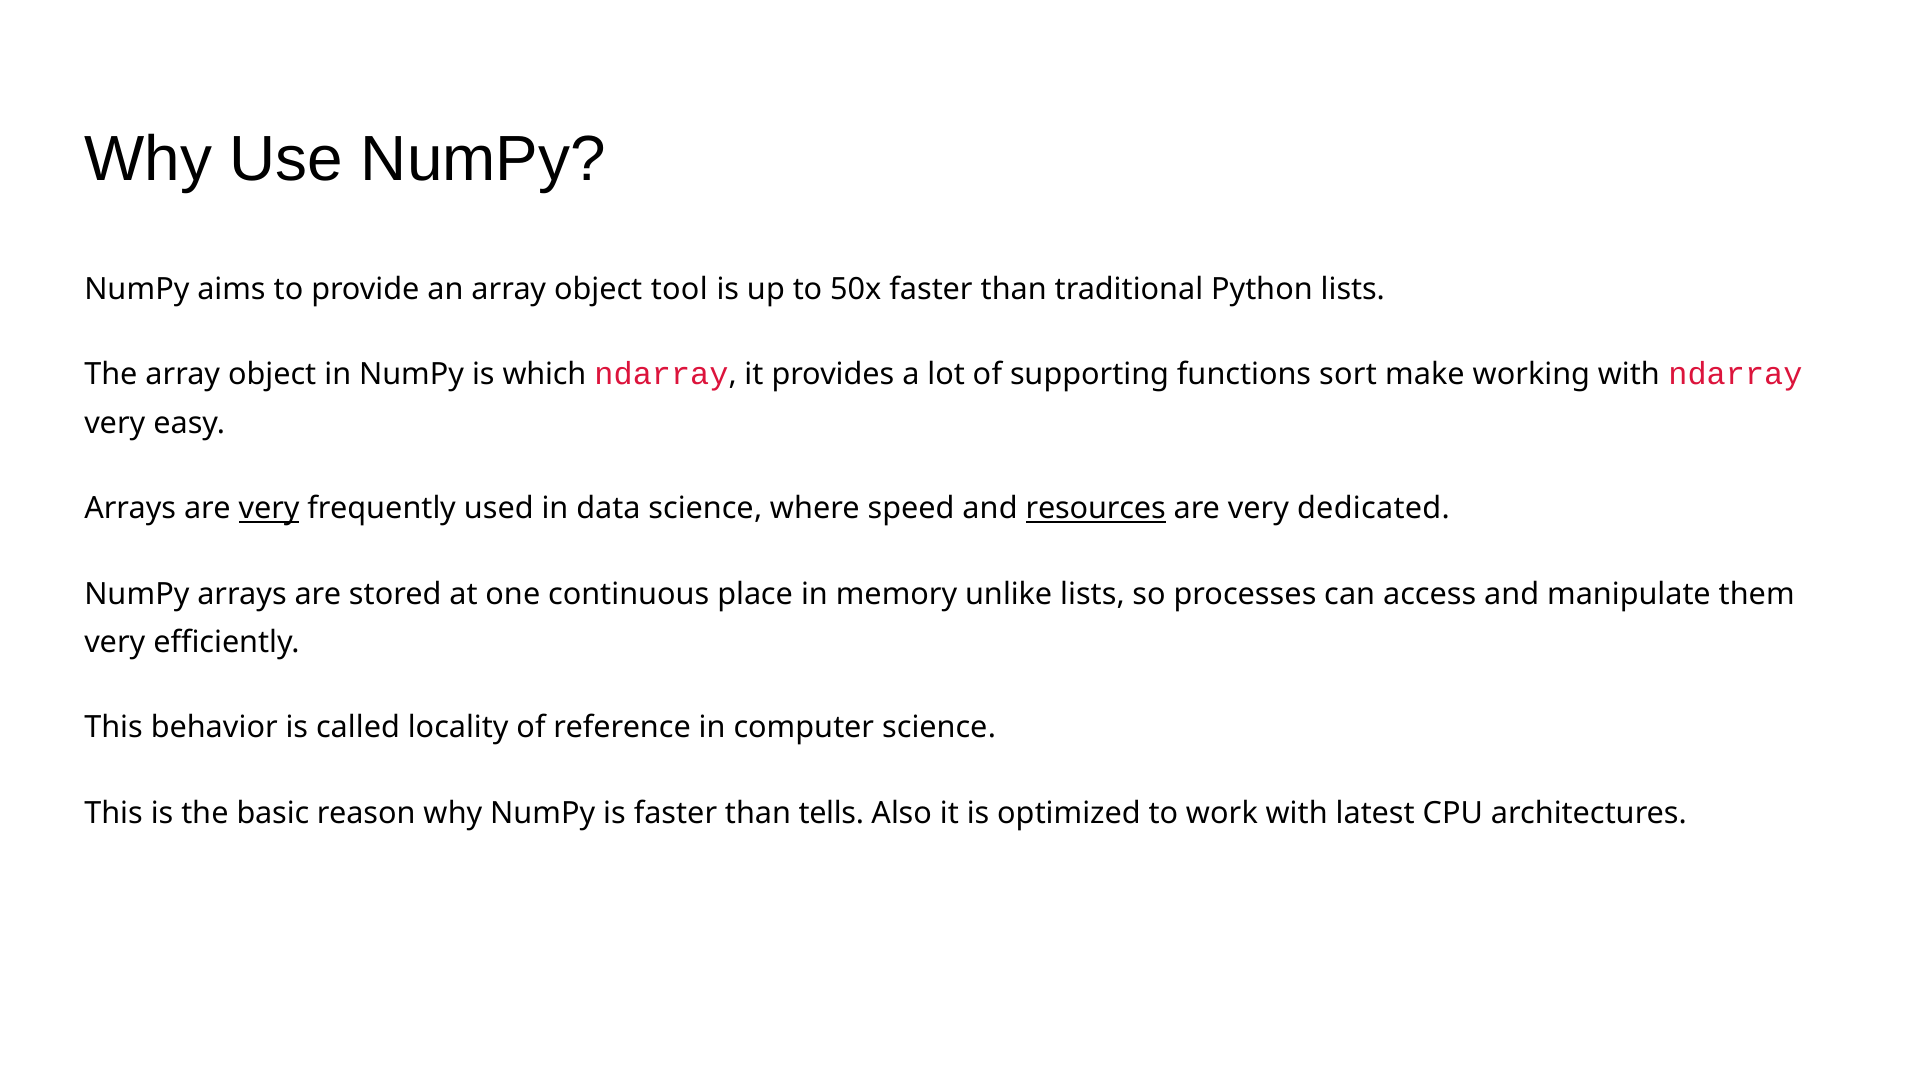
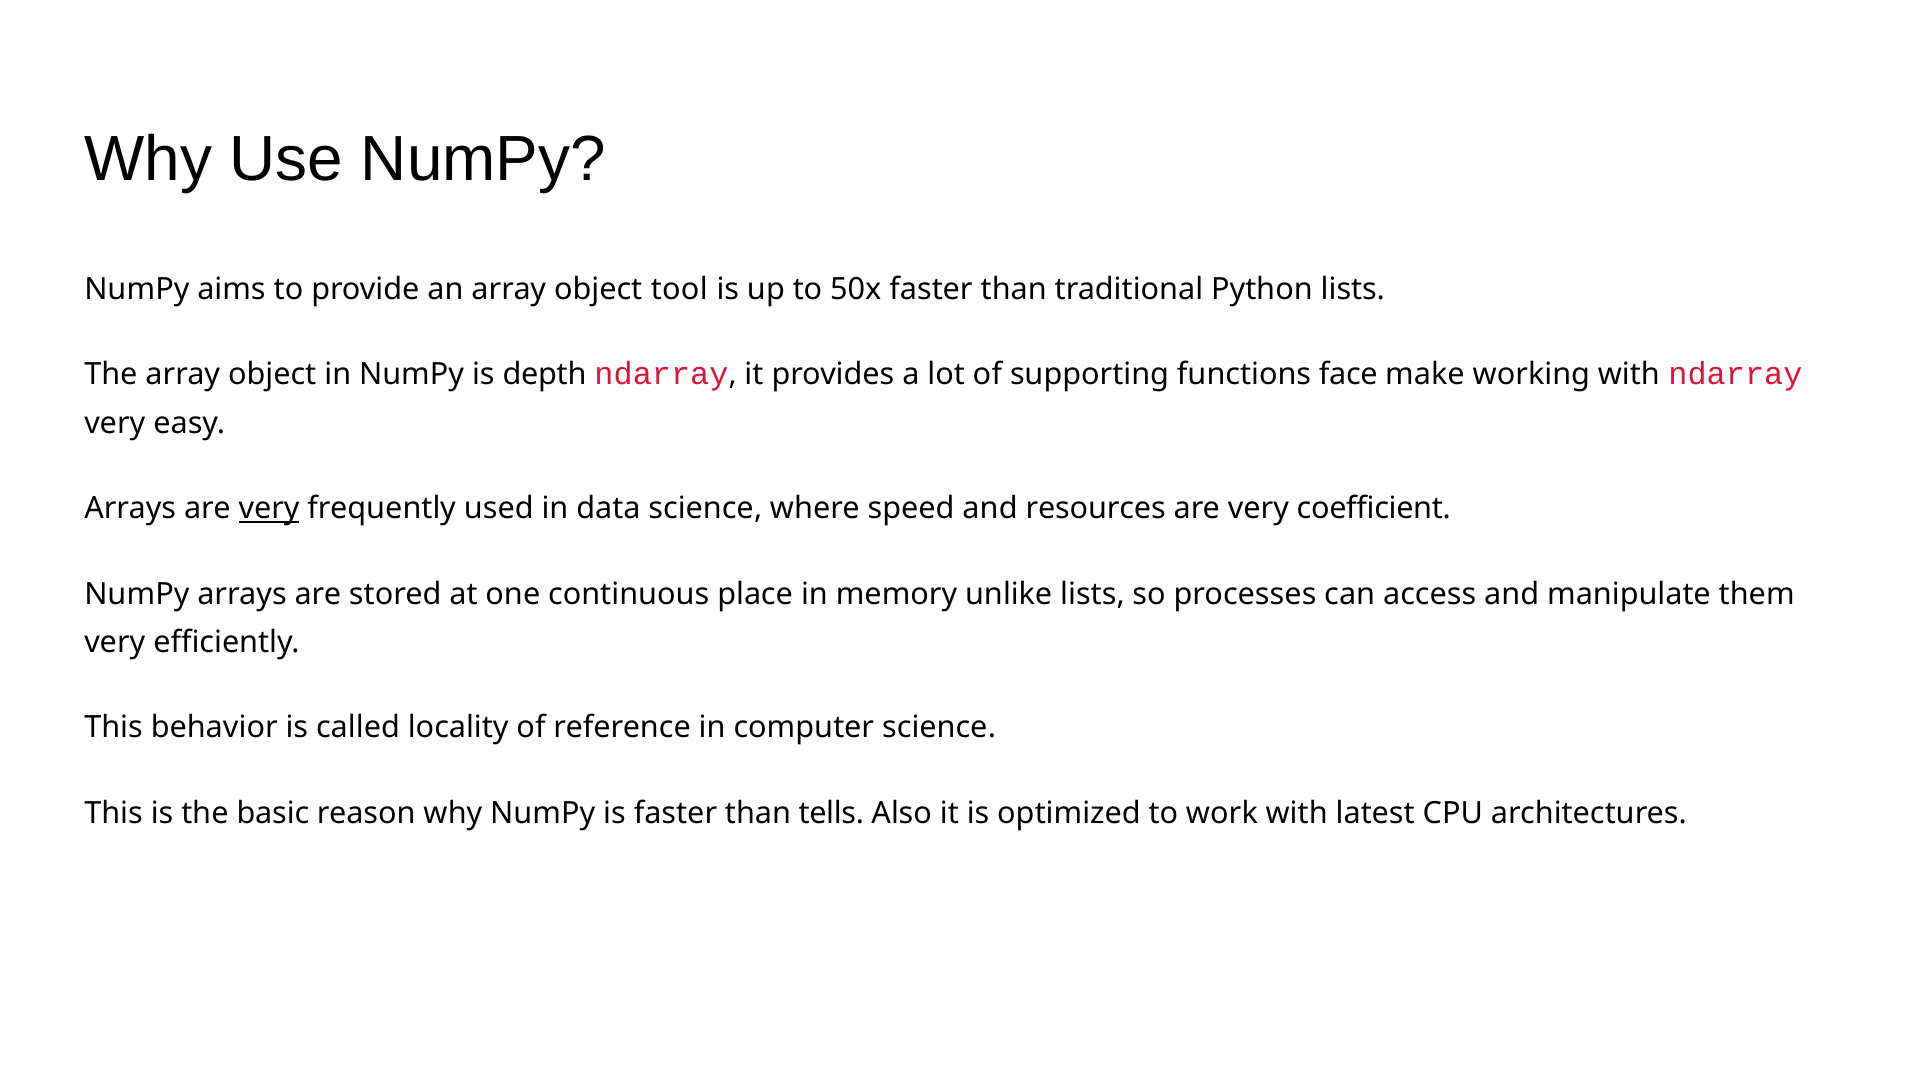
which: which -> depth (545, 375)
sort: sort -> face (1348, 375)
resources underline: present -> none (1096, 509)
dedicated: dedicated -> coefficient (1374, 509)
